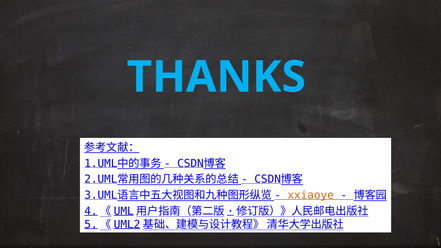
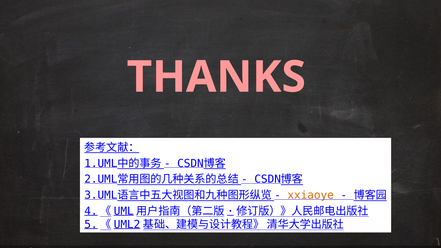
THANKS colour: light blue -> pink (216, 77)
